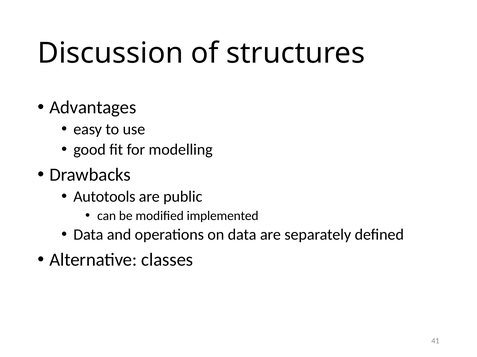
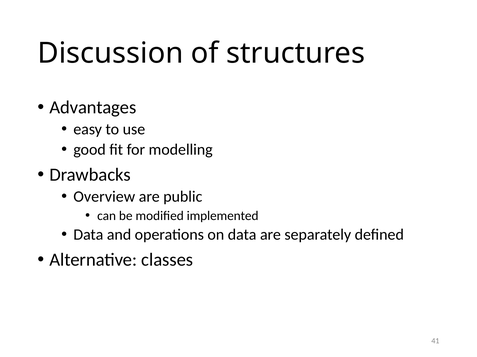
Autotools: Autotools -> Overview (104, 197)
